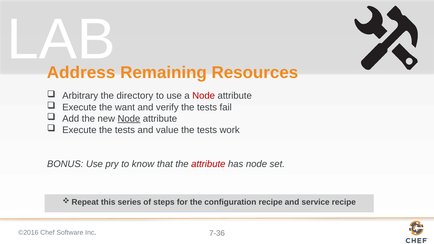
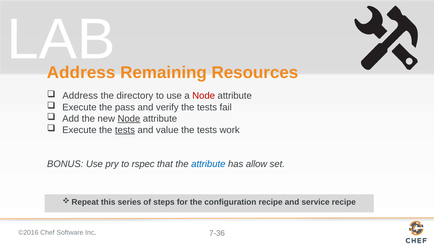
Arbitrary: Arbitrary -> Address (80, 96)
want: want -> pass (125, 107)
tests underline: none -> present (125, 130)
know: know -> rspec (143, 164)
attribute colour: red -> blue (208, 164)
has node: node -> allow (257, 164)
